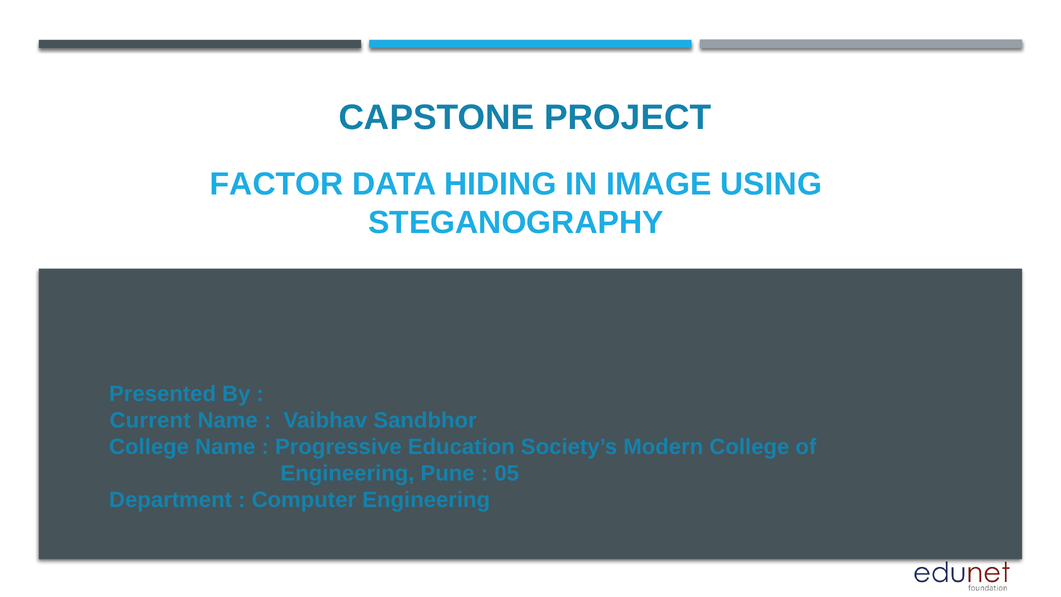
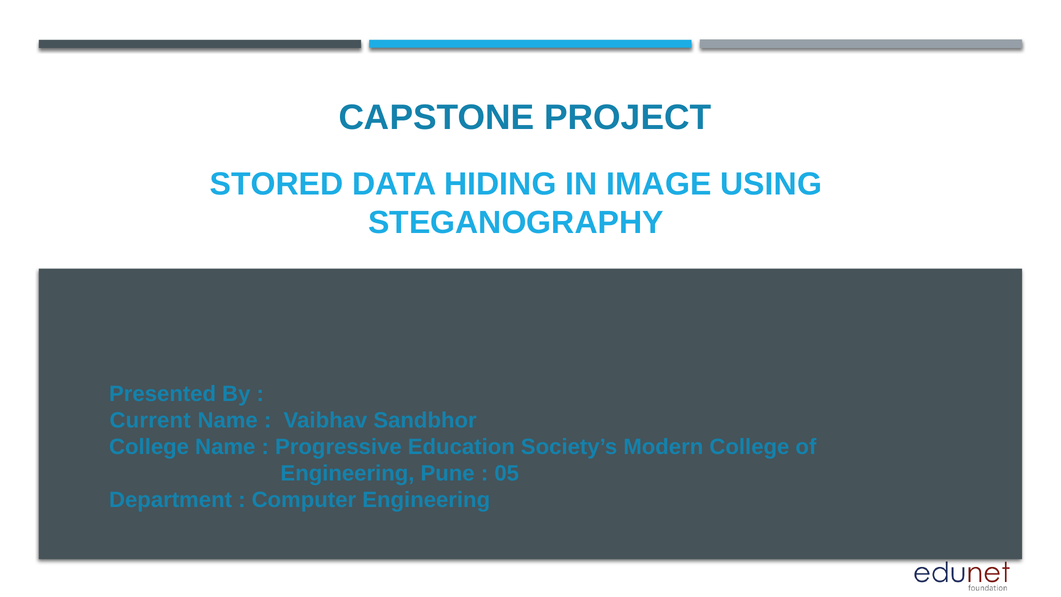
FACTOR: FACTOR -> STORED (277, 184)
